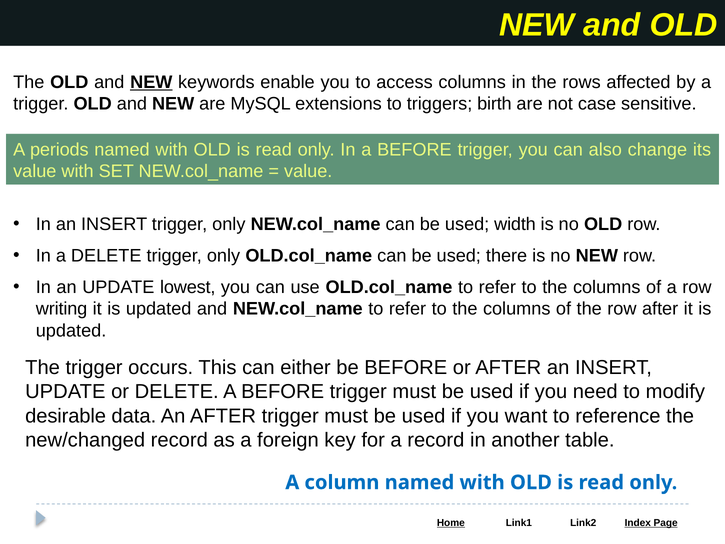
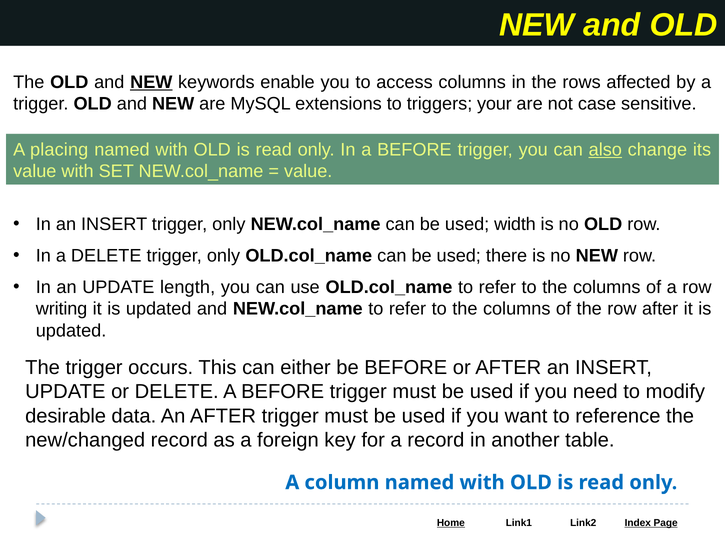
birth: birth -> your (494, 104)
periods: periods -> placing (59, 150)
also underline: none -> present (605, 150)
lowest: lowest -> length (188, 287)
